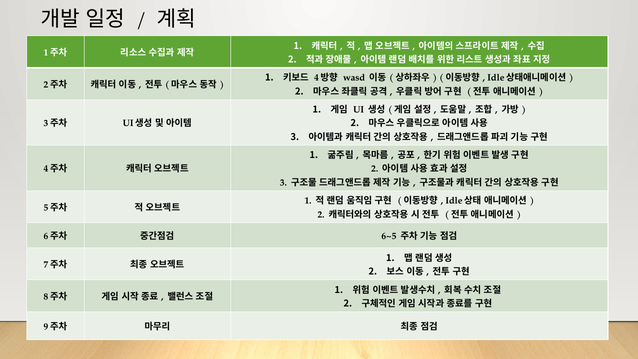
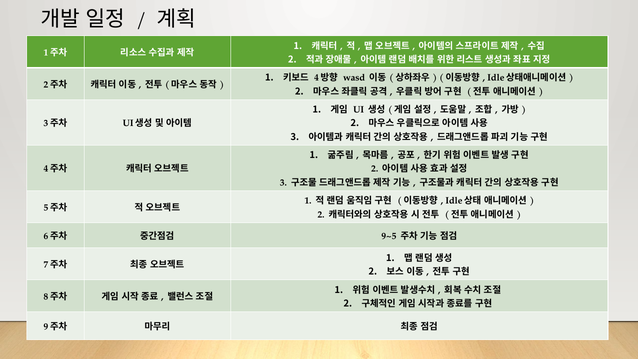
6~5: 6~5 -> 9~5 (389, 236)
